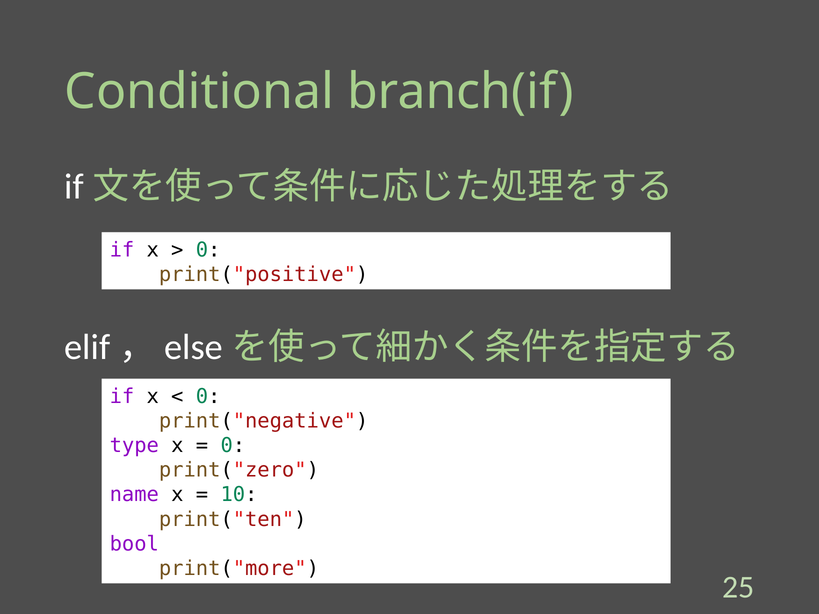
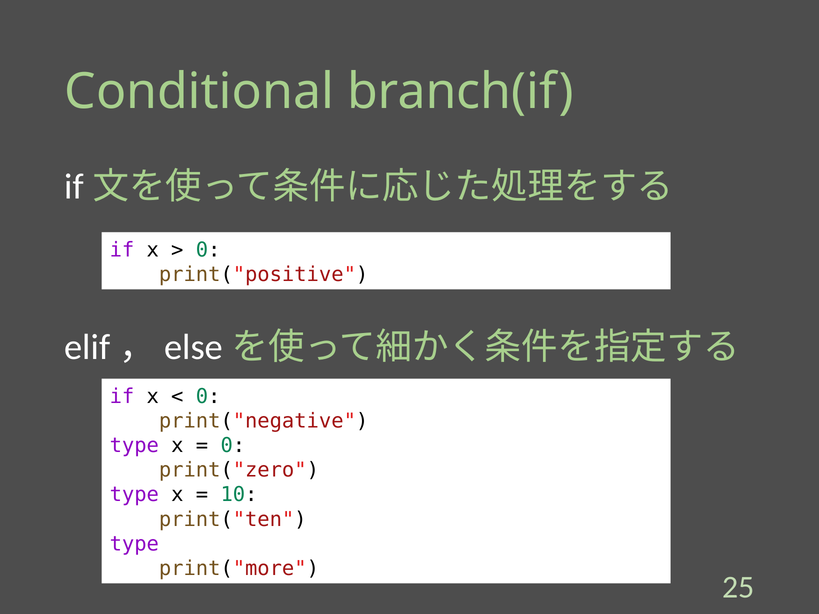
name: name -> type (134, 495)
bool: bool -> type (134, 544)
